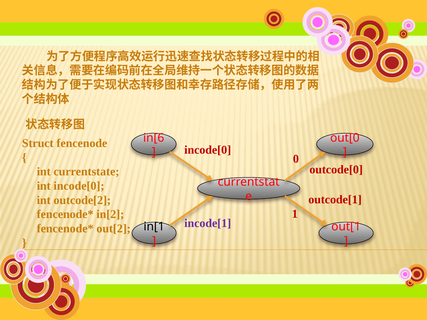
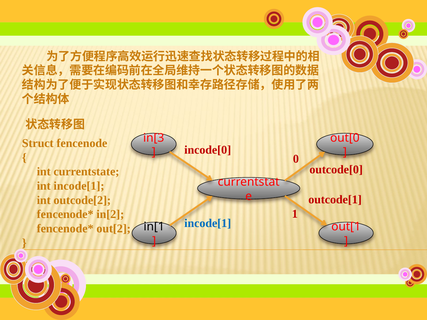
in[6: in[6 -> in[3 (154, 138)
int incode[0: incode[0 -> incode[1 (79, 186)
incode[1 colour: purple -> blue (208, 223)
